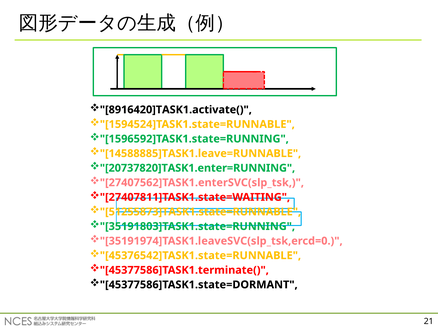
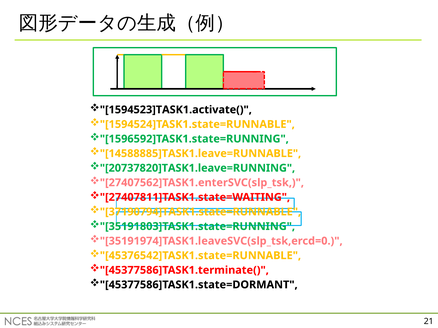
8916420]TASK1.activate(: 8916420]TASK1.activate( -> 1594523]TASK1.activate( (176, 110)
20737820]TASK1.enter=RUNNING: 20737820]TASK1.enter=RUNNING -> 20737820]TASK1.leave=RUNNING (197, 168)
51255873]TASK1.state=RUNNABLE: 51255873]TASK1.state=RUNNABLE -> 37190794]TASK1.state=RUNNABLE (200, 212)
